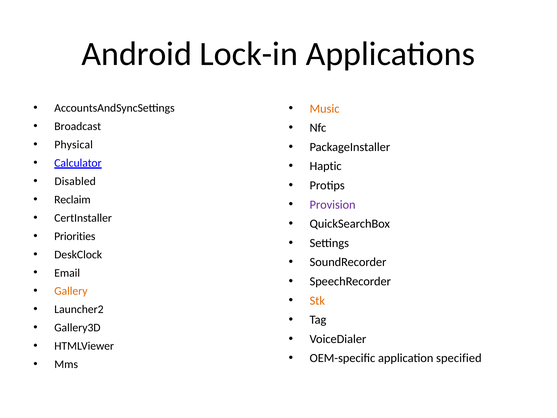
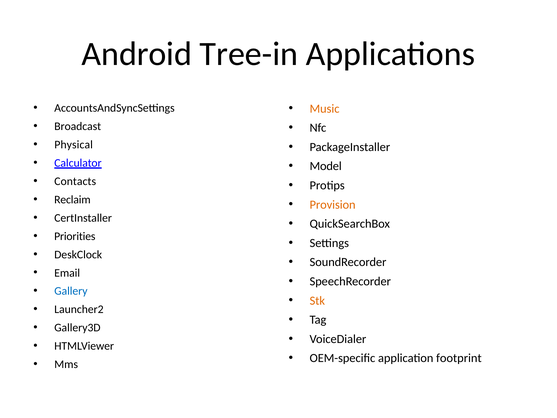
Lock-in: Lock-in -> Tree-in (249, 54)
Haptic: Haptic -> Model (326, 166)
Disabled: Disabled -> Contacts (75, 181)
Provision colour: purple -> orange (333, 204)
Gallery colour: orange -> blue (71, 291)
specified: specified -> footprint (459, 358)
